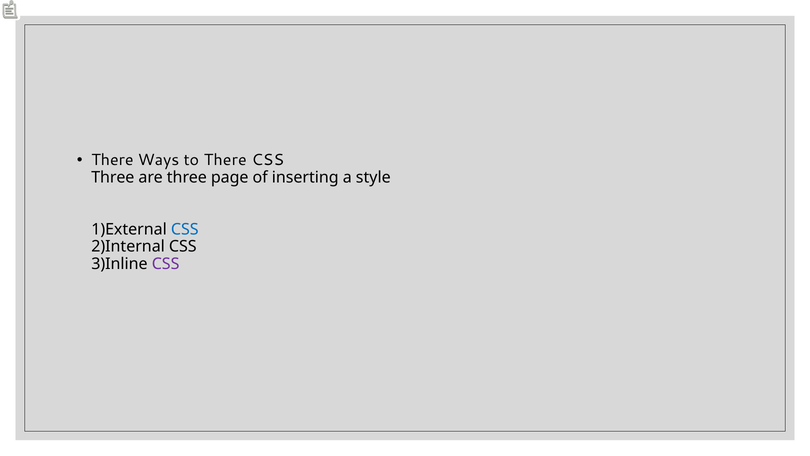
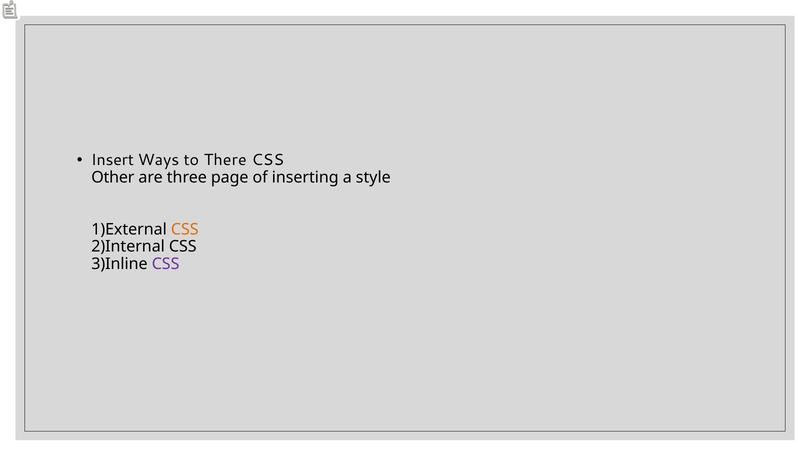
There: There -> Insert (112, 160)
Three: Three -> Other (113, 177)
CSS colour: blue -> orange (185, 229)
